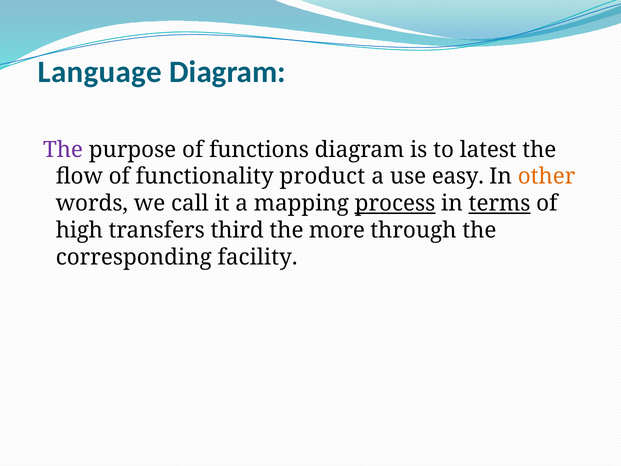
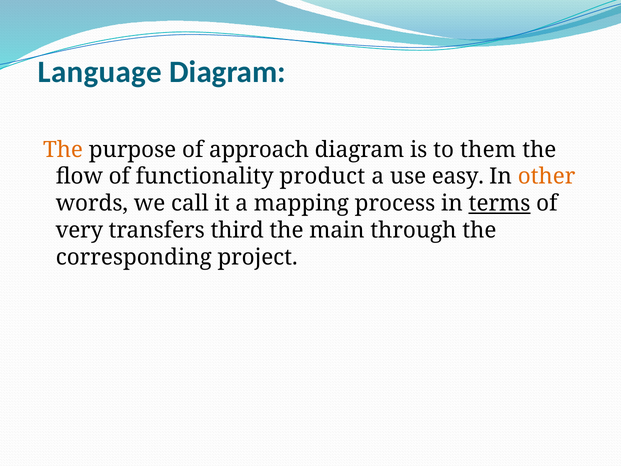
The colour: purple -> orange (63, 150)
functions: functions -> approach (259, 150)
latest: latest -> them (488, 150)
process underline: present -> none (395, 203)
high: high -> very (79, 230)
more: more -> main (337, 230)
facility: facility -> project (258, 257)
